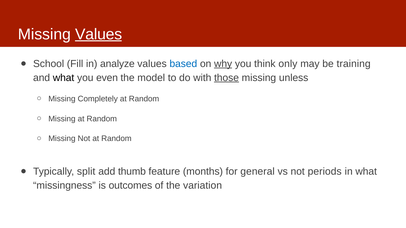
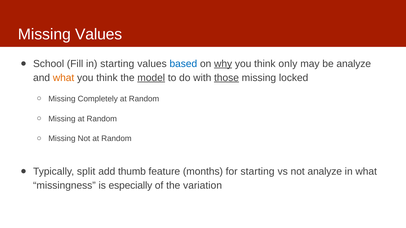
Values underline: present -> none (99, 34)
in analyze: analyze -> starting (117, 64)
be training: training -> analyze (354, 64)
what colour: black -> orange (64, 78)
even: even -> think (107, 78)
model underline: none -> present (151, 78)
unless: unless -> locked (294, 78)
for general: general -> starting (258, 172)
not periods: periods -> analyze (325, 172)
outcomes: outcomes -> especially (130, 186)
